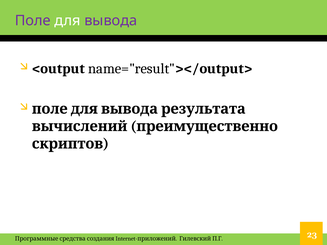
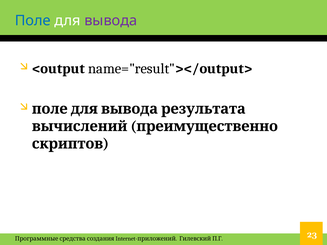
Поле colour: purple -> blue (33, 21)
